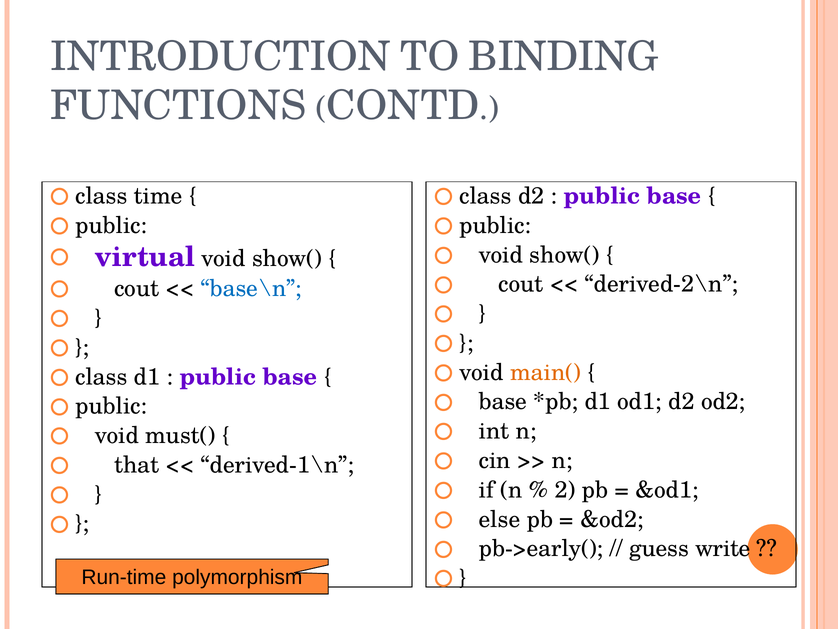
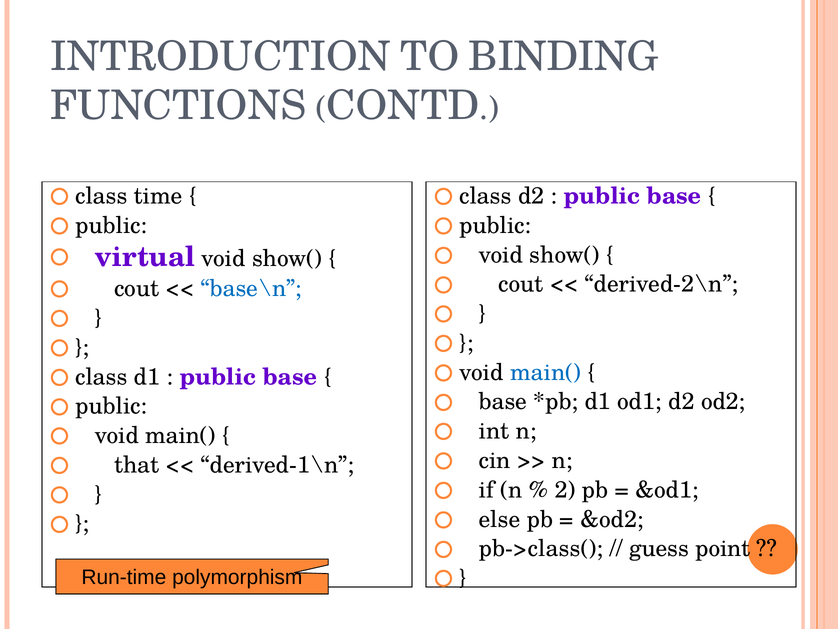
main( colour: orange -> blue (545, 372)
must(: must( -> main( (180, 435)
pb->early(: pb->early( -> pb->class( (541, 548)
write: write -> point (723, 548)
